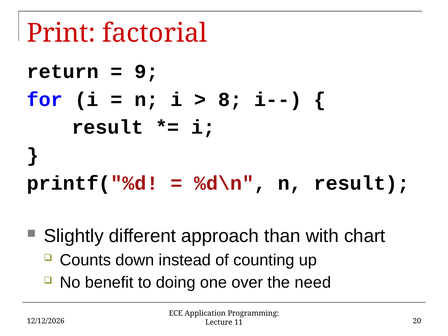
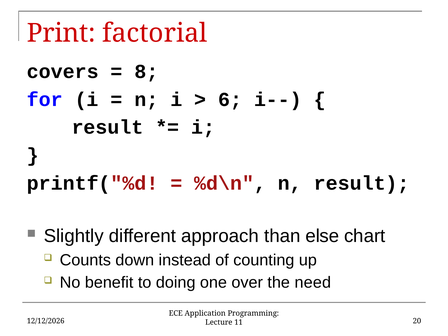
return: return -> covers (63, 72)
9: 9 -> 8 (146, 72)
8: 8 -> 6 (230, 99)
with: with -> else (322, 236)
